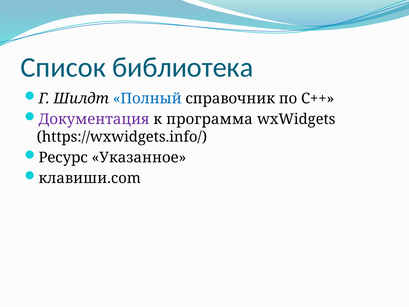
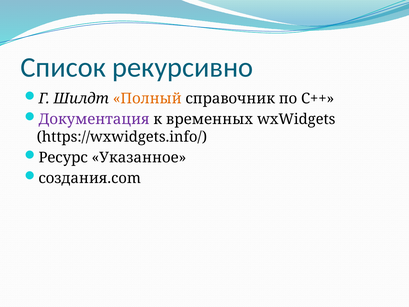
библиотека: библиотека -> рекурсивно (183, 68)
Полный colour: blue -> orange (147, 98)
программа: программа -> временных (209, 119)
клавиши.com: клавиши.com -> создания.com (90, 178)
